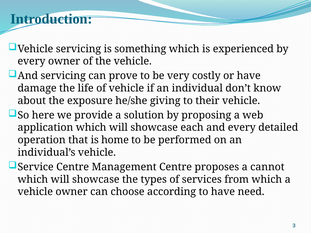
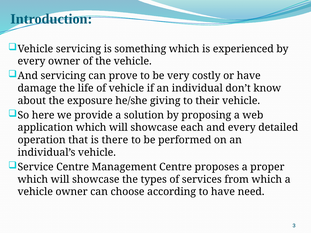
home: home -> there (115, 140)
cannot: cannot -> proper (267, 167)
